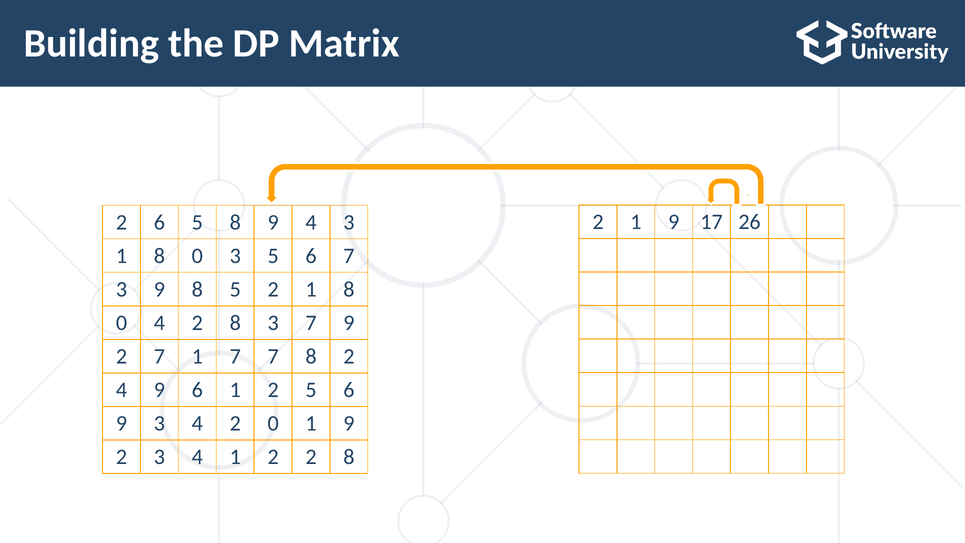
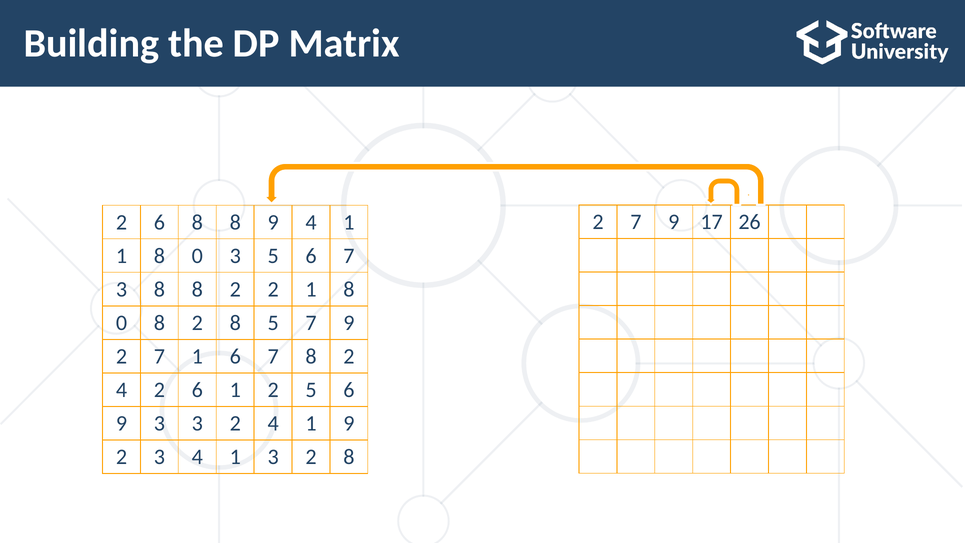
1: 1 -> 7 (636, 222)
6 5: 5 -> 8 (197, 222)
9 4 3: 3 -> 1 (349, 222)
3 9: 9 -> 8 (159, 289)
5: 5 -> 2 (235, 289)
0 4: 4 -> 8 (159, 323)
8 3: 3 -> 5 (273, 323)
1 7: 7 -> 6 (235, 356)
4 9: 9 -> 2 (159, 390)
9 3 4: 4 -> 3 (197, 423)
0: 0 -> 4 (273, 423)
4 1 2: 2 -> 3 (273, 457)
